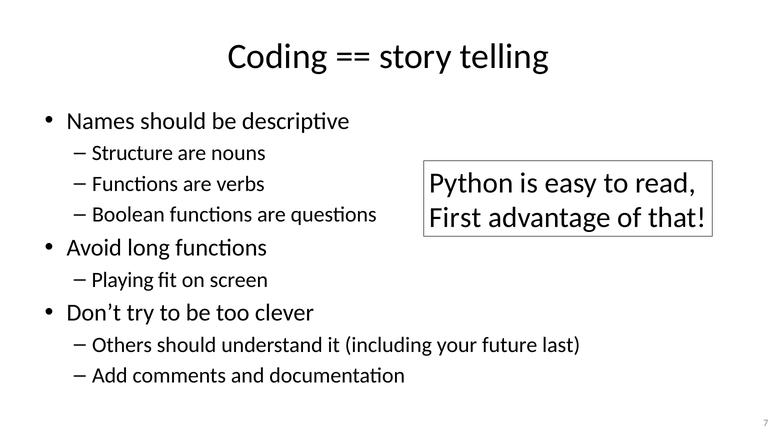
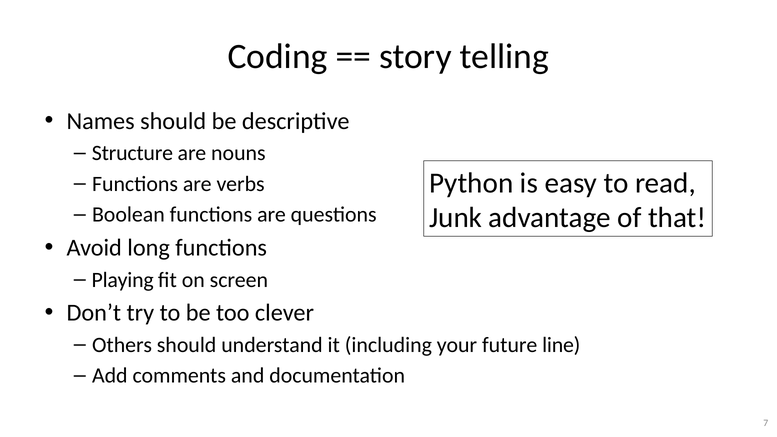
First: First -> Junk (456, 218)
last: last -> line (561, 345)
